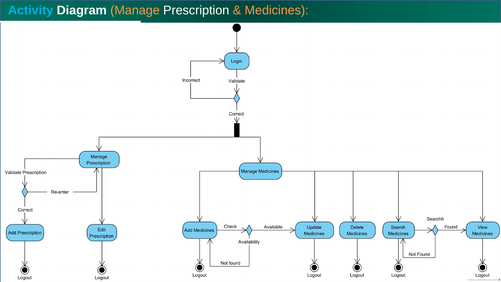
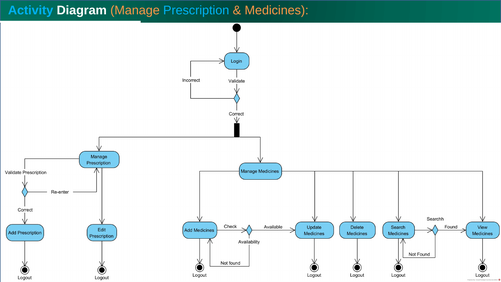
Prescription colour: white -> light blue (196, 10)
